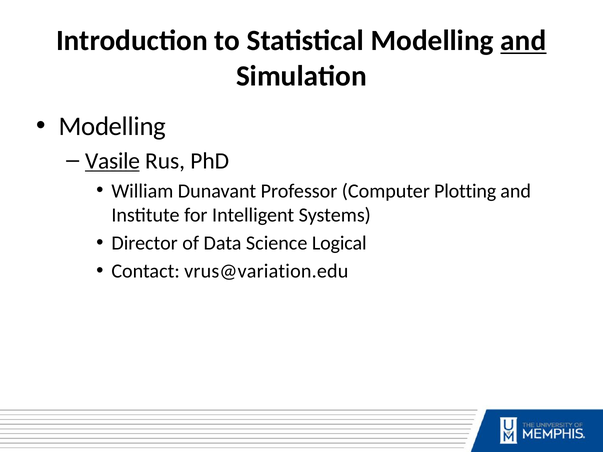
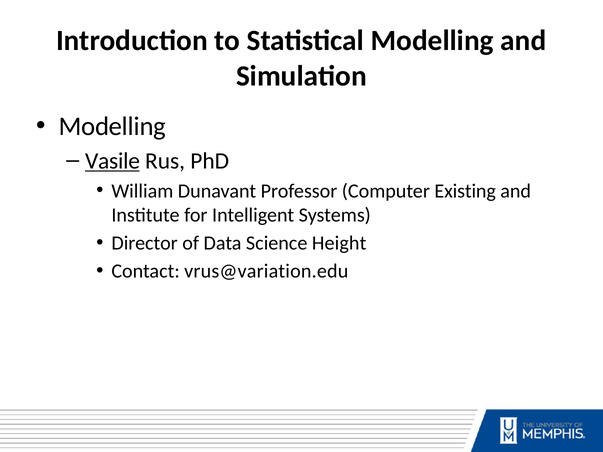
and underline: present -> none (523, 41)
Plotting: Plotting -> Existing (465, 191)
Logical: Logical -> Height (339, 243)
